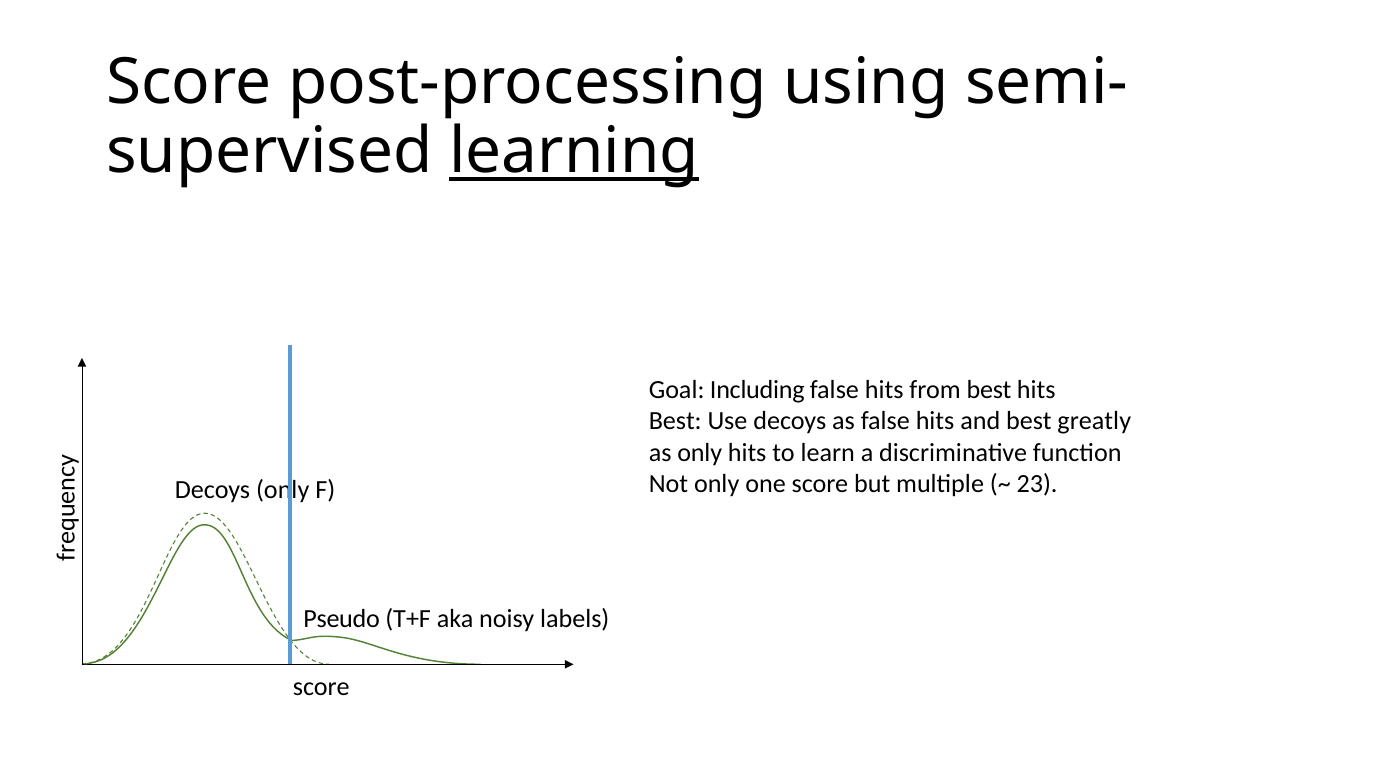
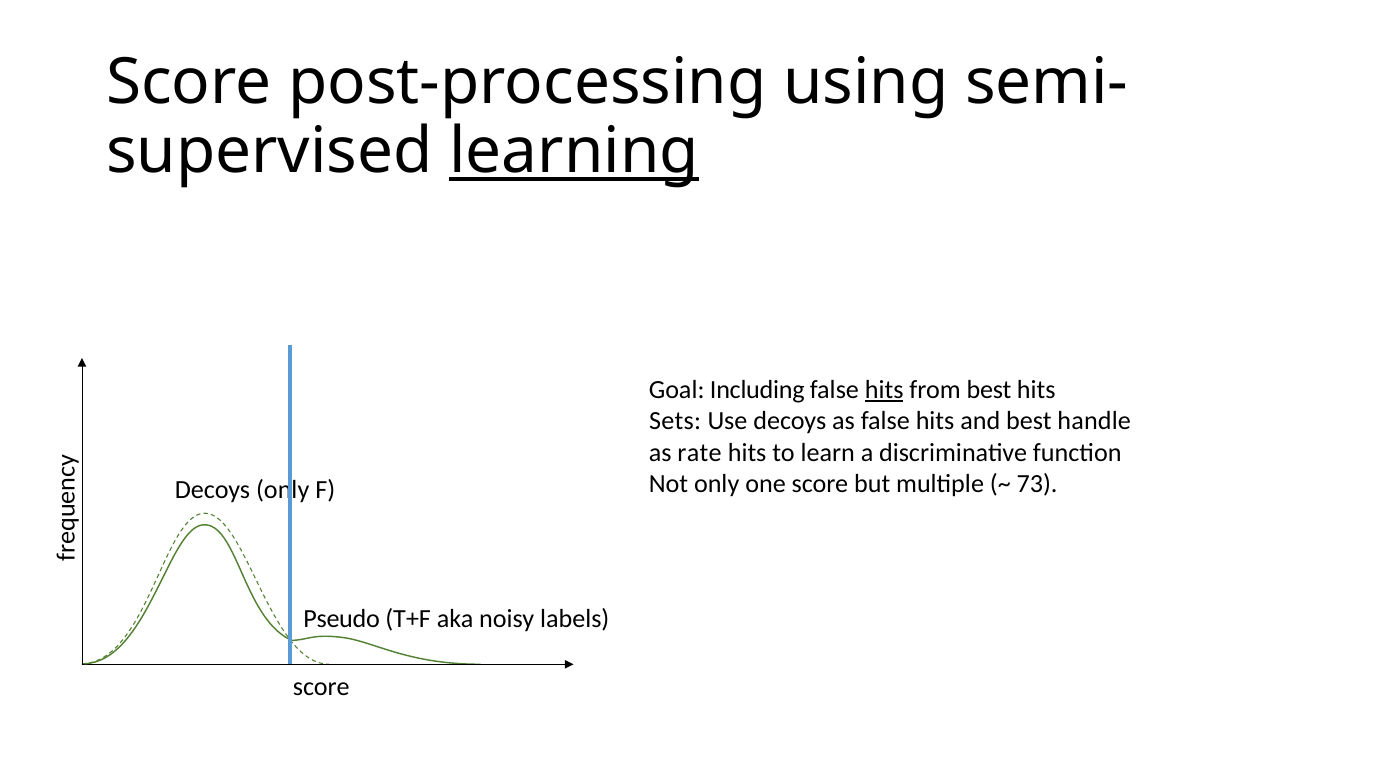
hits underline: none -> present (884, 390)
Best: Best -> Sets (675, 421)
greatly: greatly -> handle (1094, 421)
as only: only -> rate (700, 453)
23: 23 -> 73 (1037, 484)
